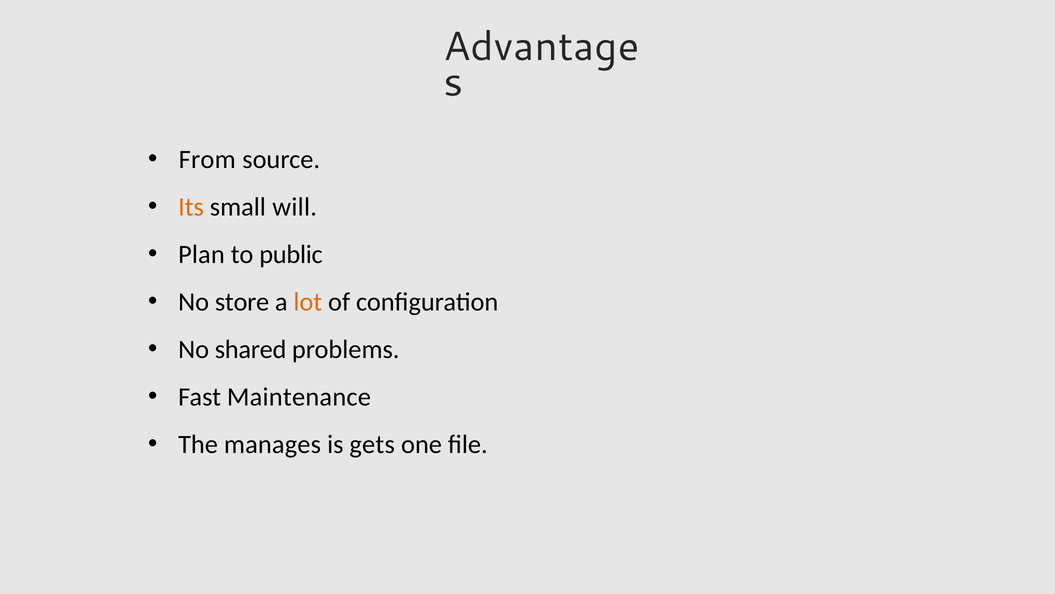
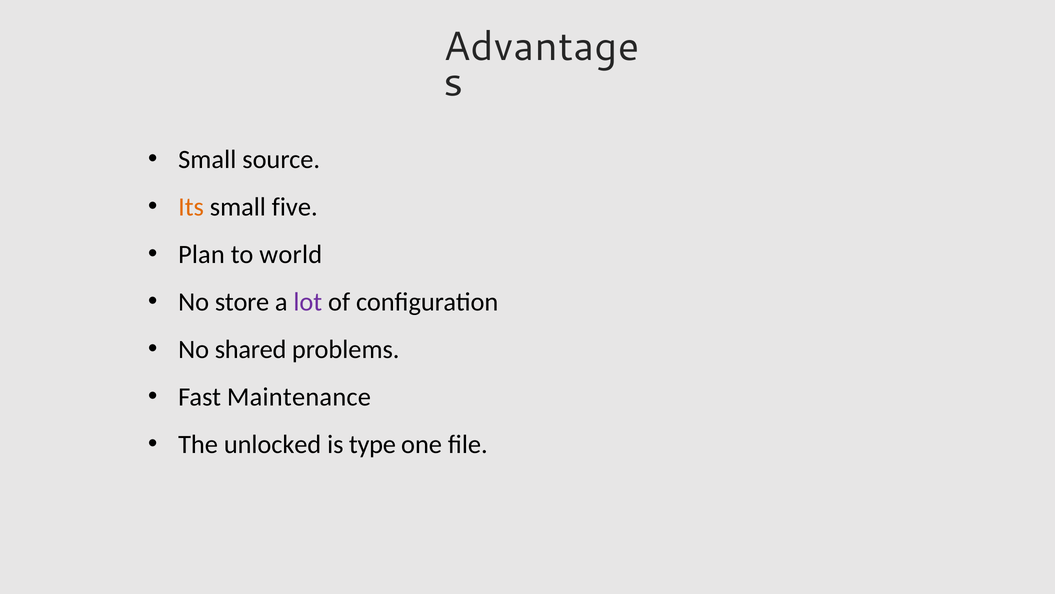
From: From -> Small (207, 159)
will: will -> five (295, 207)
public: public -> world (291, 254)
lot colour: orange -> purple (308, 302)
manages: manages -> unlocked (273, 444)
gets: gets -> type (372, 444)
